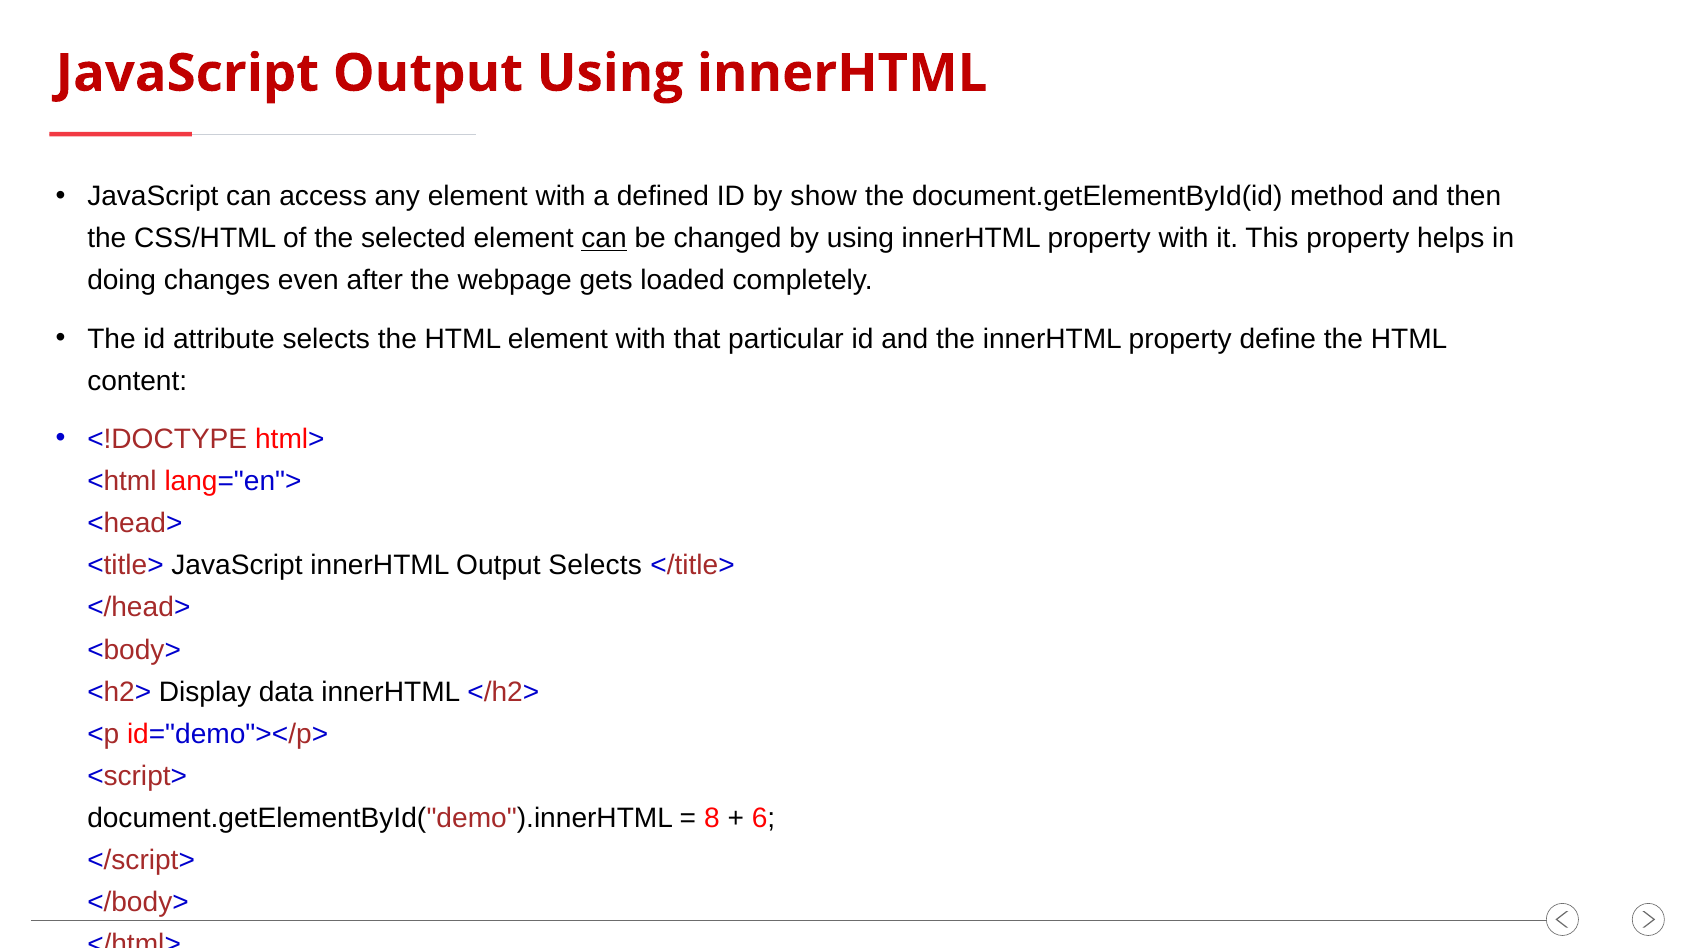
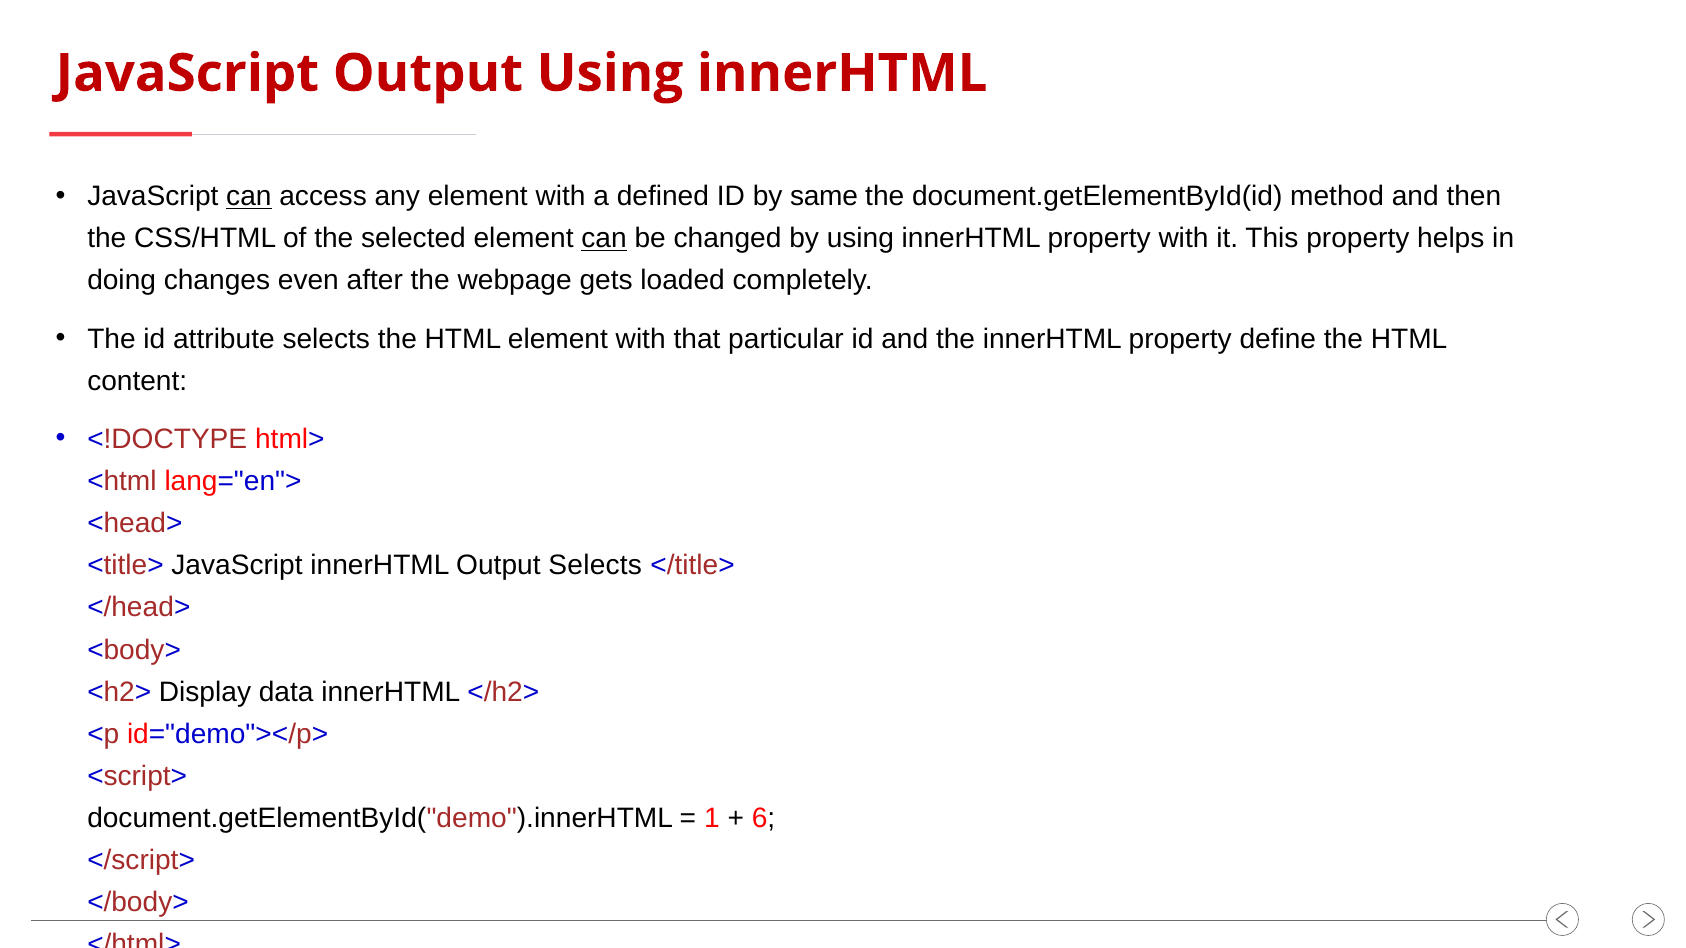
can underline: none -> present (249, 196)
show: show -> same (824, 196)
8: 8 -> 1 (712, 819)
